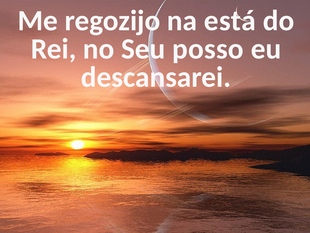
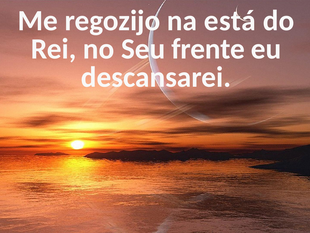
posso: posso -> frente (208, 49)
